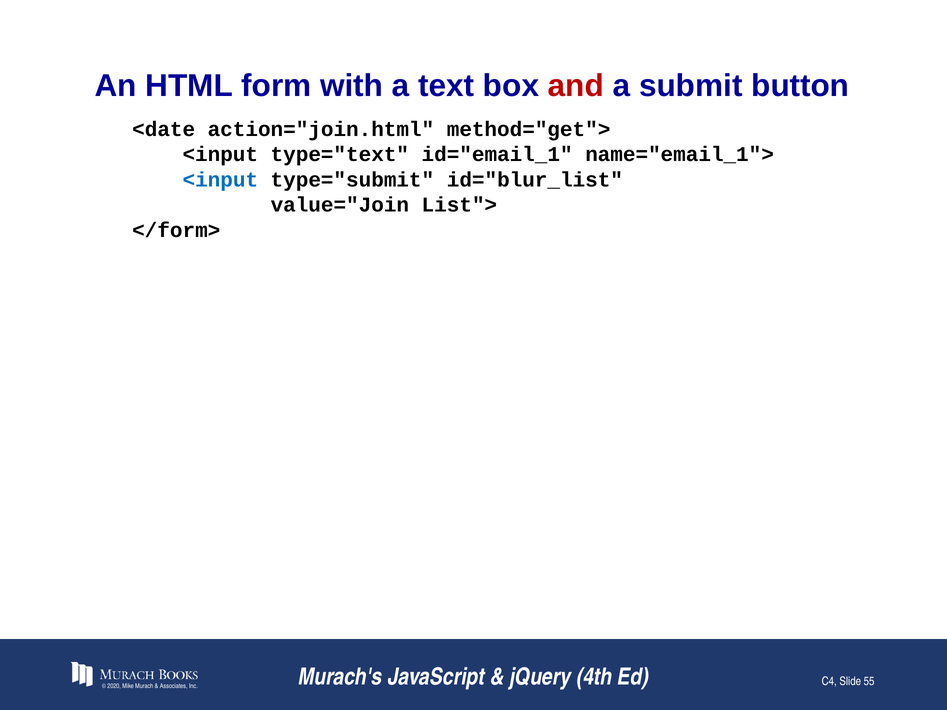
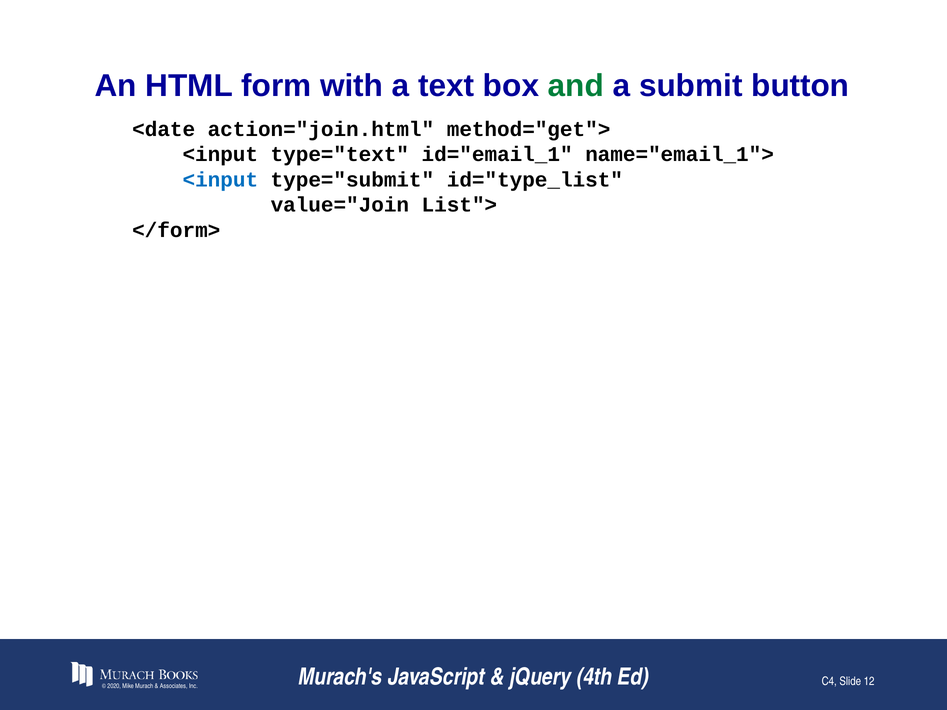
and colour: red -> green (576, 86)
id="blur_list: id="blur_list -> id="type_list (535, 180)
55: 55 -> 12 (869, 681)
